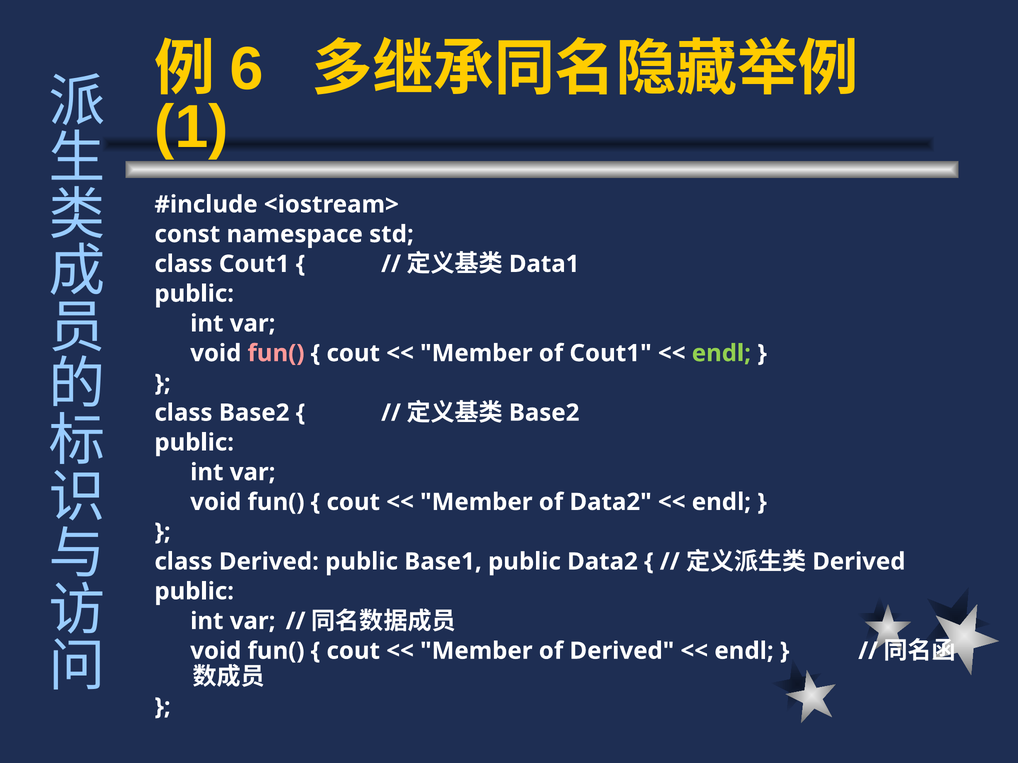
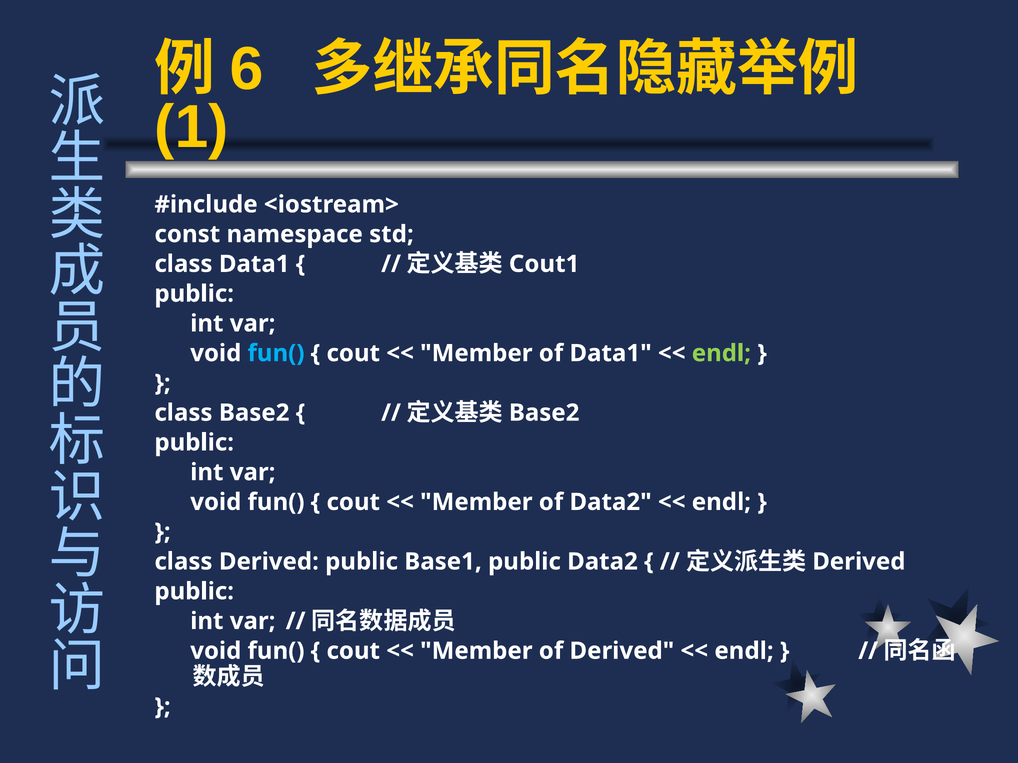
class Cout1: Cout1 -> Data1 (254, 264)
Data1: Data1 -> Cout1 (544, 264)
fun( colour: pink -> light blue (276, 353)
of Cout1: Cout1 -> Data1 (611, 353)
